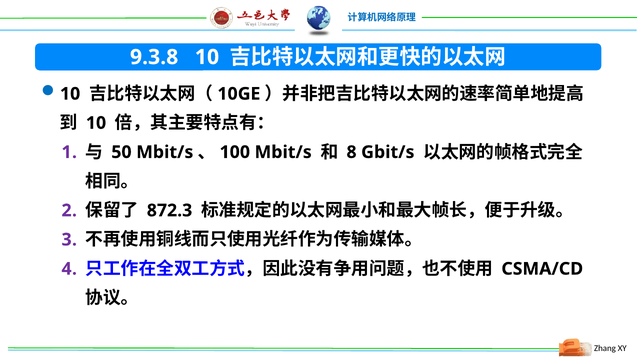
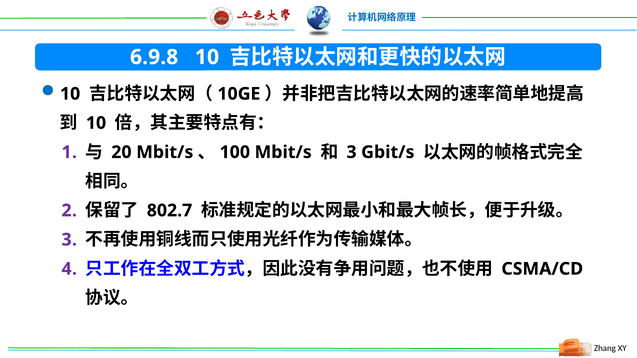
9.3.8: 9.3.8 -> 6.9.8 (154, 57)
50: 50 -> 20 (121, 152)
8: 8 -> 3 (352, 152)
872.3: 872.3 -> 802.7 (170, 211)
